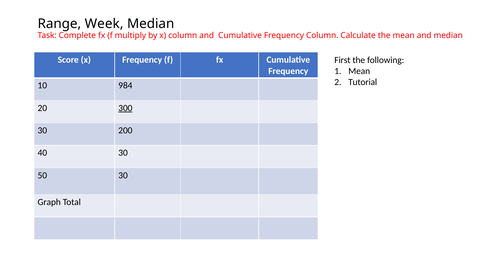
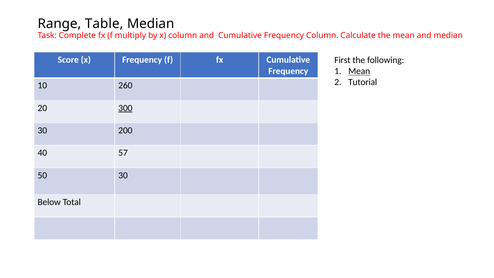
Week: Week -> Table (104, 24)
Mean underline: none -> present (359, 71)
984: 984 -> 260 (125, 86)
40 30: 30 -> 57 (123, 153)
Graph: Graph -> Below (49, 202)
